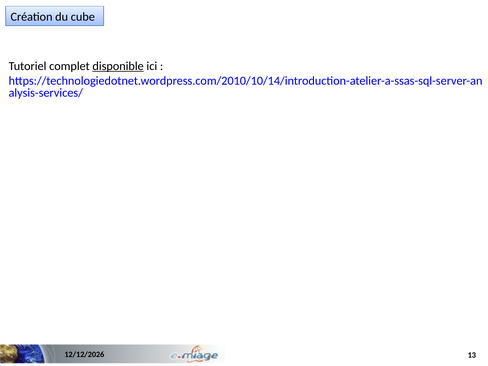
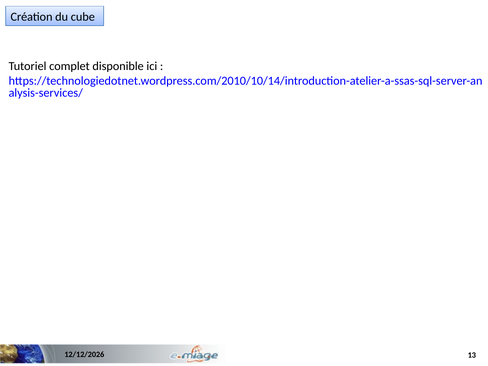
disponible underline: present -> none (118, 66)
